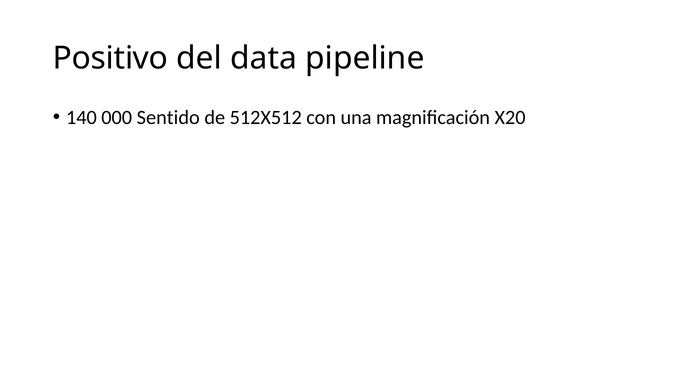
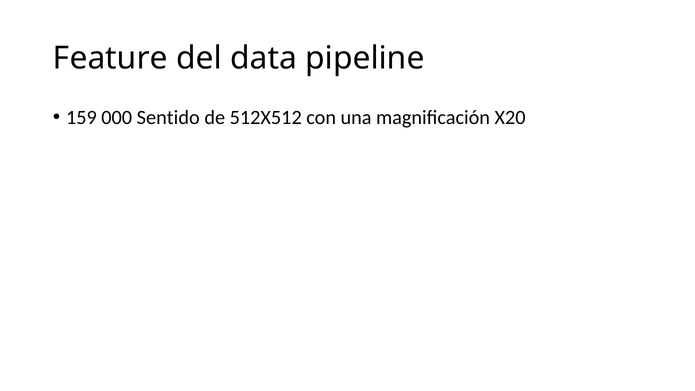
Positivo: Positivo -> Feature (110, 58)
140: 140 -> 159 (81, 118)
